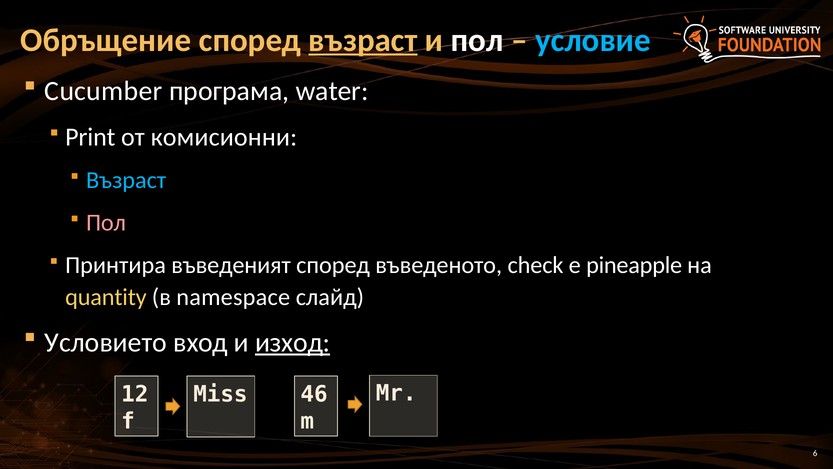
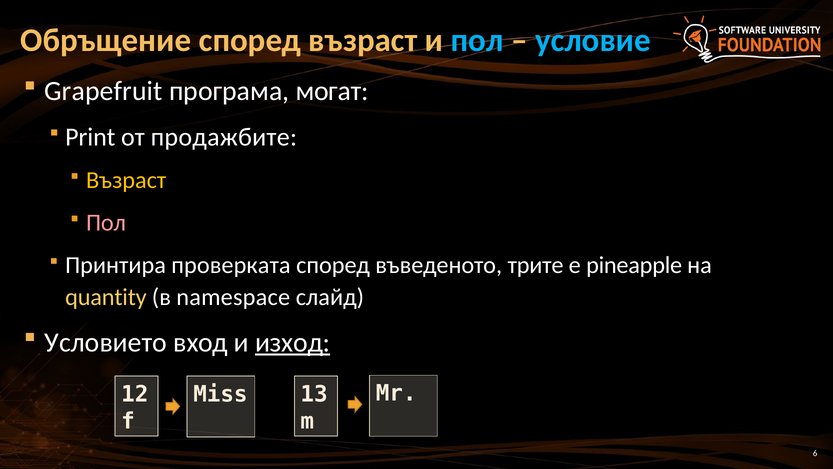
възраст underline: present -> none (363, 41)
пол colour: white -> light blue (477, 41)
Cucumber: Cucumber -> Grapefruit (103, 91)
water: water -> могат (332, 91)
комисионни: комисионни -> продажбите (224, 137)
Възраст colour: light blue -> yellow (126, 180)
въведеният: въведеният -> проверката (231, 265)
check: check -> трите (536, 265)
46: 46 -> 13 (314, 394)
